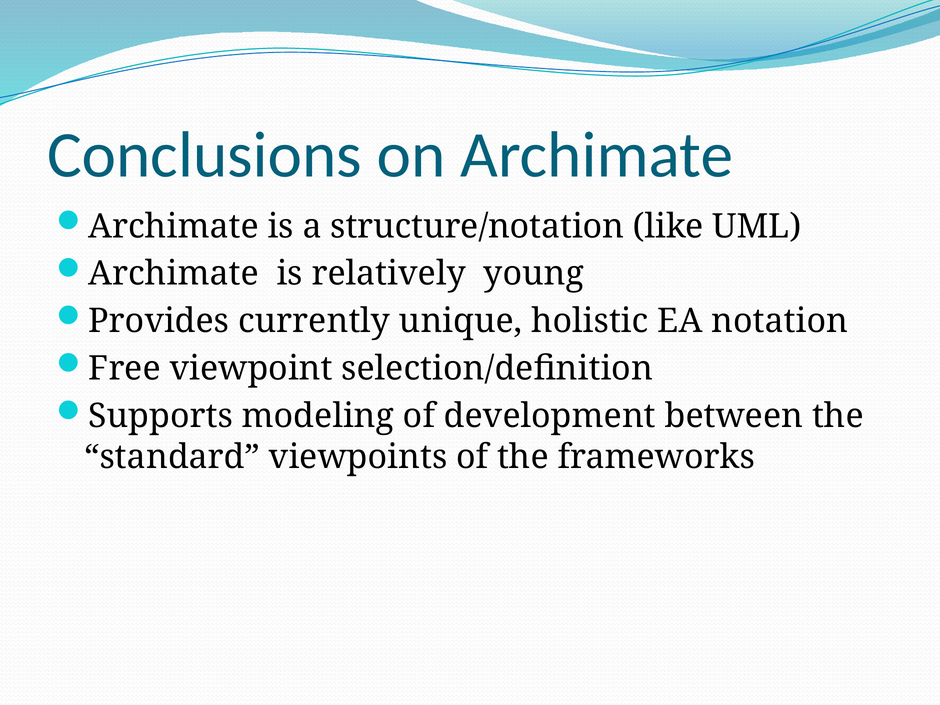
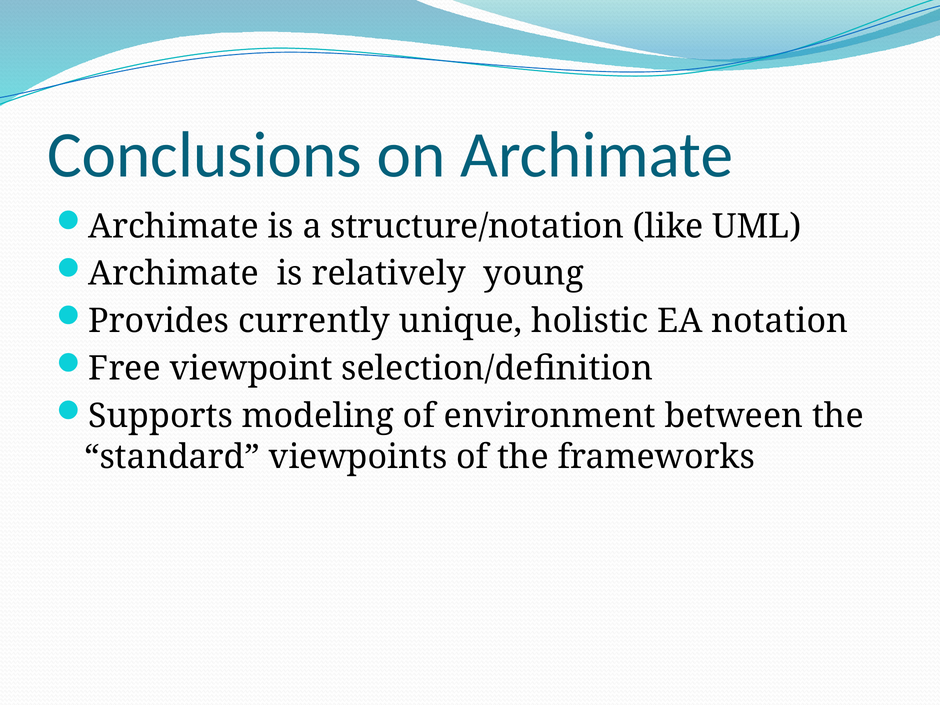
development: development -> environment (550, 416)
